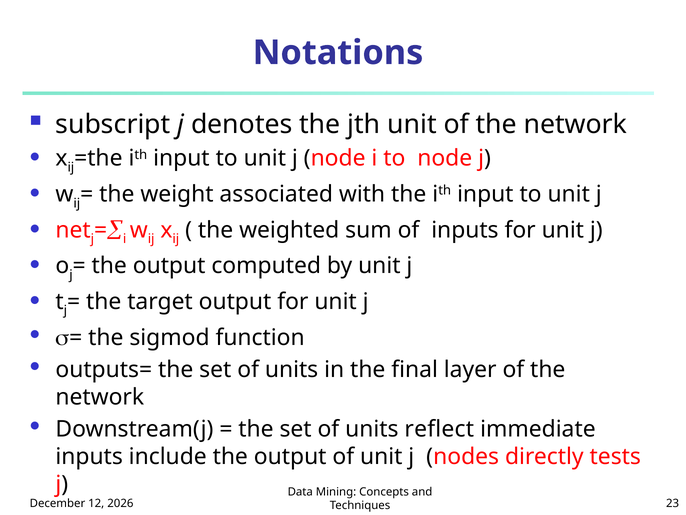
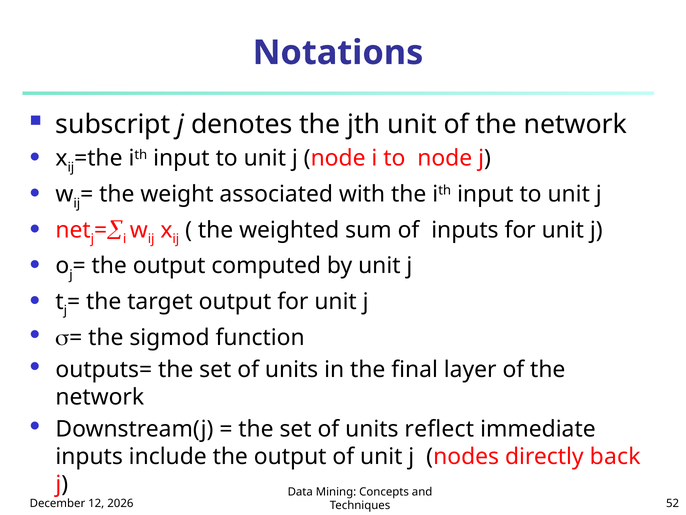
tests: tests -> back (615, 456)
23: 23 -> 52 (673, 503)
